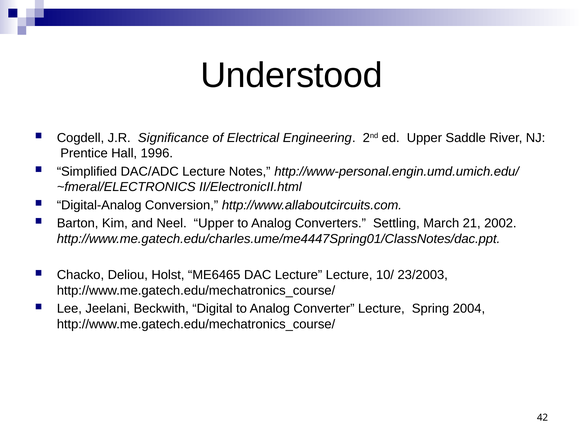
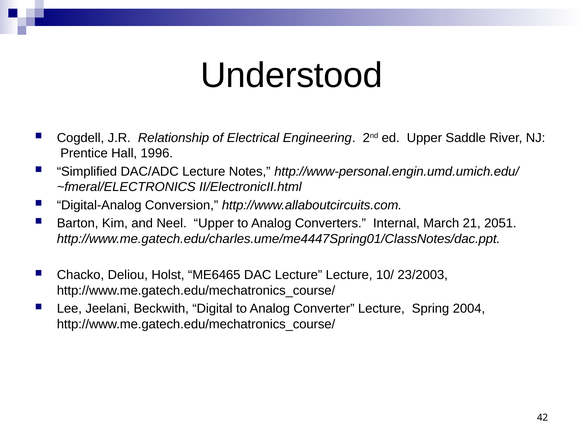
Significance: Significance -> Relationship (174, 138)
Settling: Settling -> Internal (396, 223)
2002: 2002 -> 2051 (500, 223)
